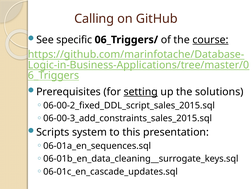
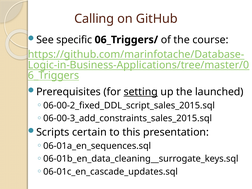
course underline: present -> none (210, 40)
solutions: solutions -> launched (219, 92)
system: system -> certain (89, 132)
